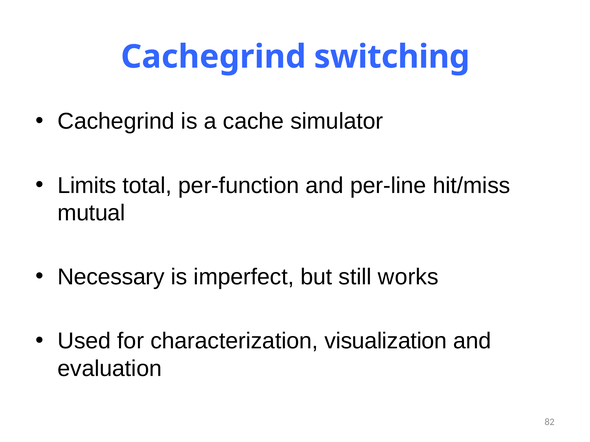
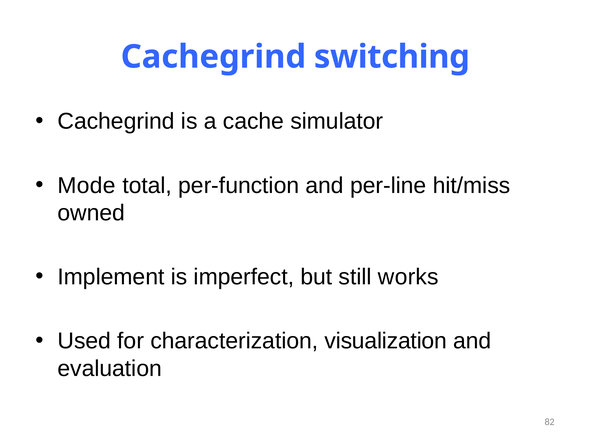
Limits: Limits -> Mode (87, 186)
mutual: mutual -> owned (91, 213)
Necessary: Necessary -> Implement (111, 277)
